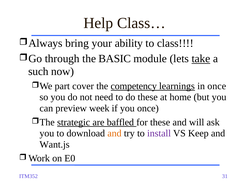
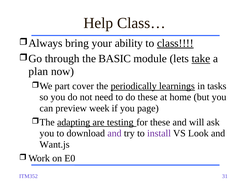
class underline: none -> present (175, 43)
such: such -> plan (38, 71)
competency: competency -> periodically (134, 86)
in once: once -> tasks (217, 86)
you once: once -> page (148, 108)
strategic: strategic -> adapting (74, 122)
baffled: baffled -> testing (120, 122)
and colour: orange -> purple (114, 134)
Keep: Keep -> Look (198, 134)
